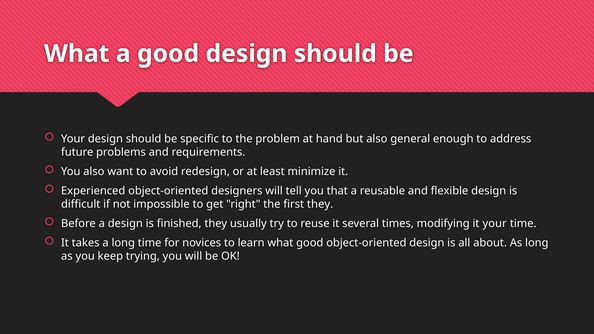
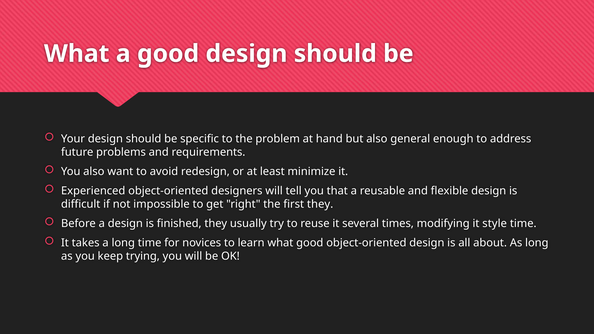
it your: your -> style (495, 224)
